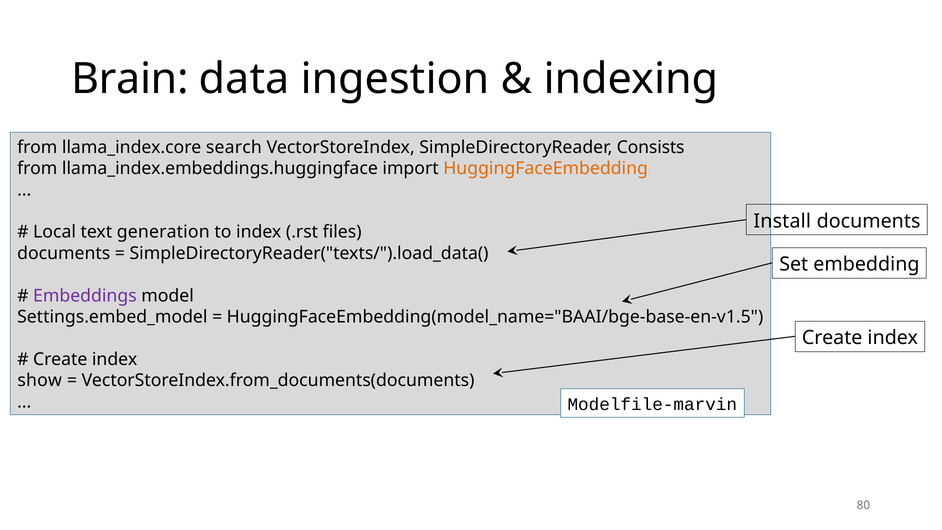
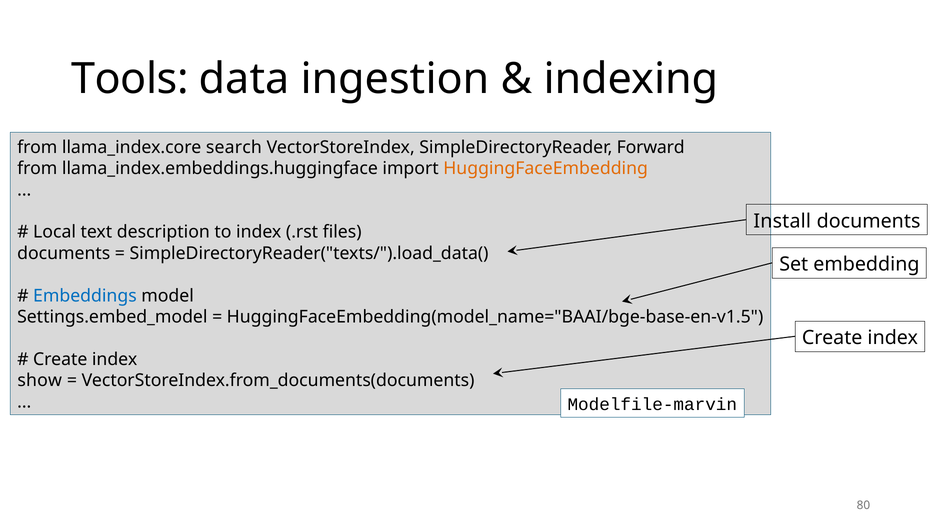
Brain: Brain -> Tools (130, 79)
Consists: Consists -> Forward (651, 147)
generation: generation -> description (163, 232)
Embeddings colour: purple -> blue (85, 296)
